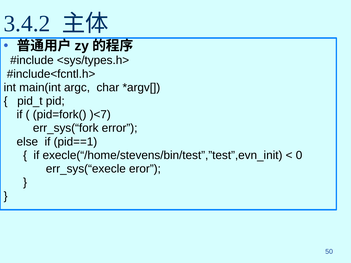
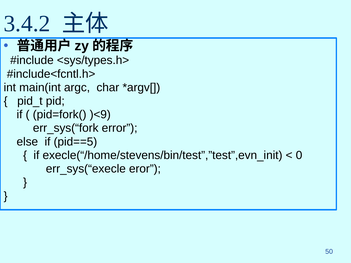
)<7: )<7 -> )<9 (100, 115)
pid==1: pid==1 -> pid==5 (75, 142)
